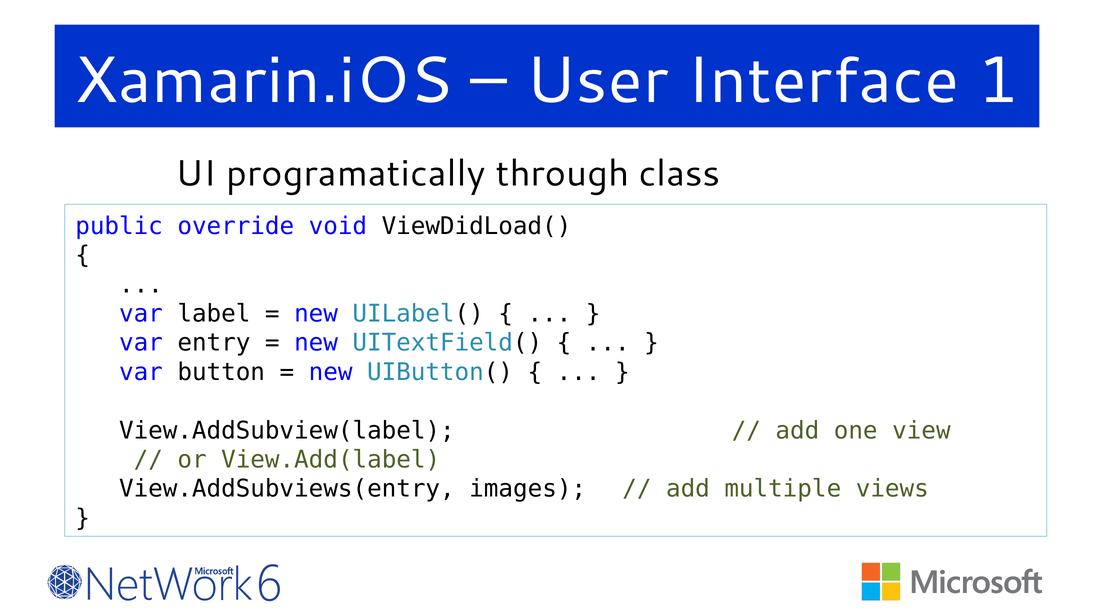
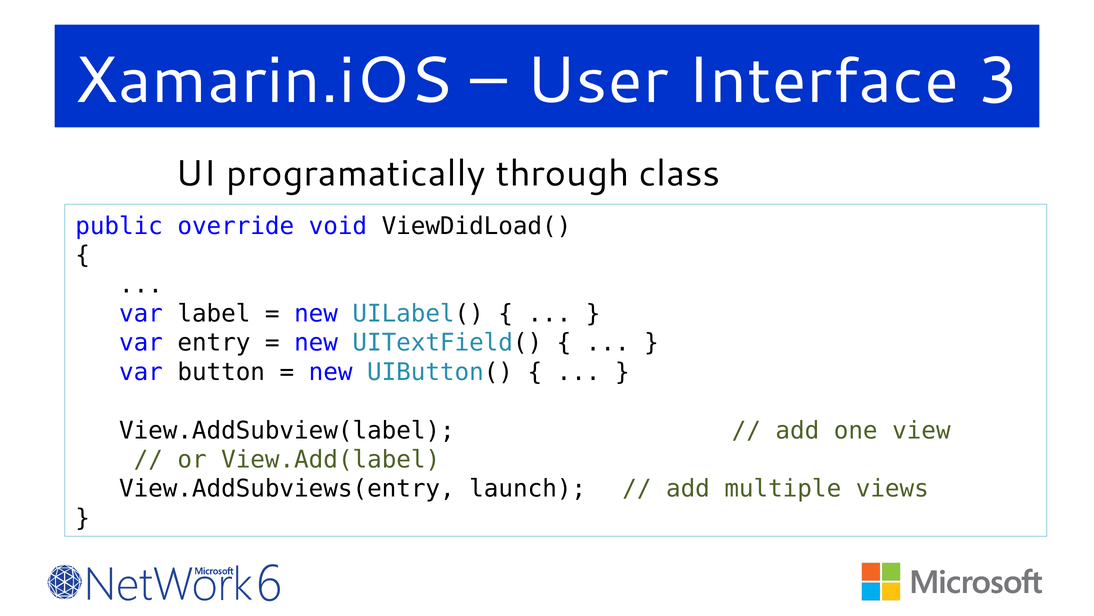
1: 1 -> 3 (998, 80)
images: images -> launch (528, 488)
